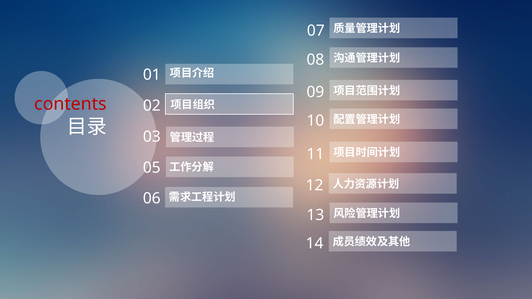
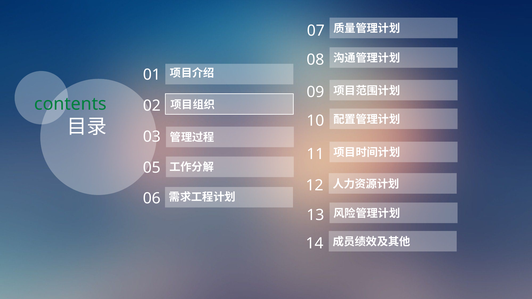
contents colour: red -> green (70, 104)
